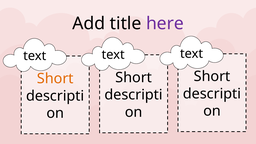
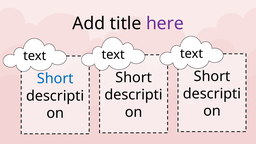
Short colour: orange -> blue (55, 79)
